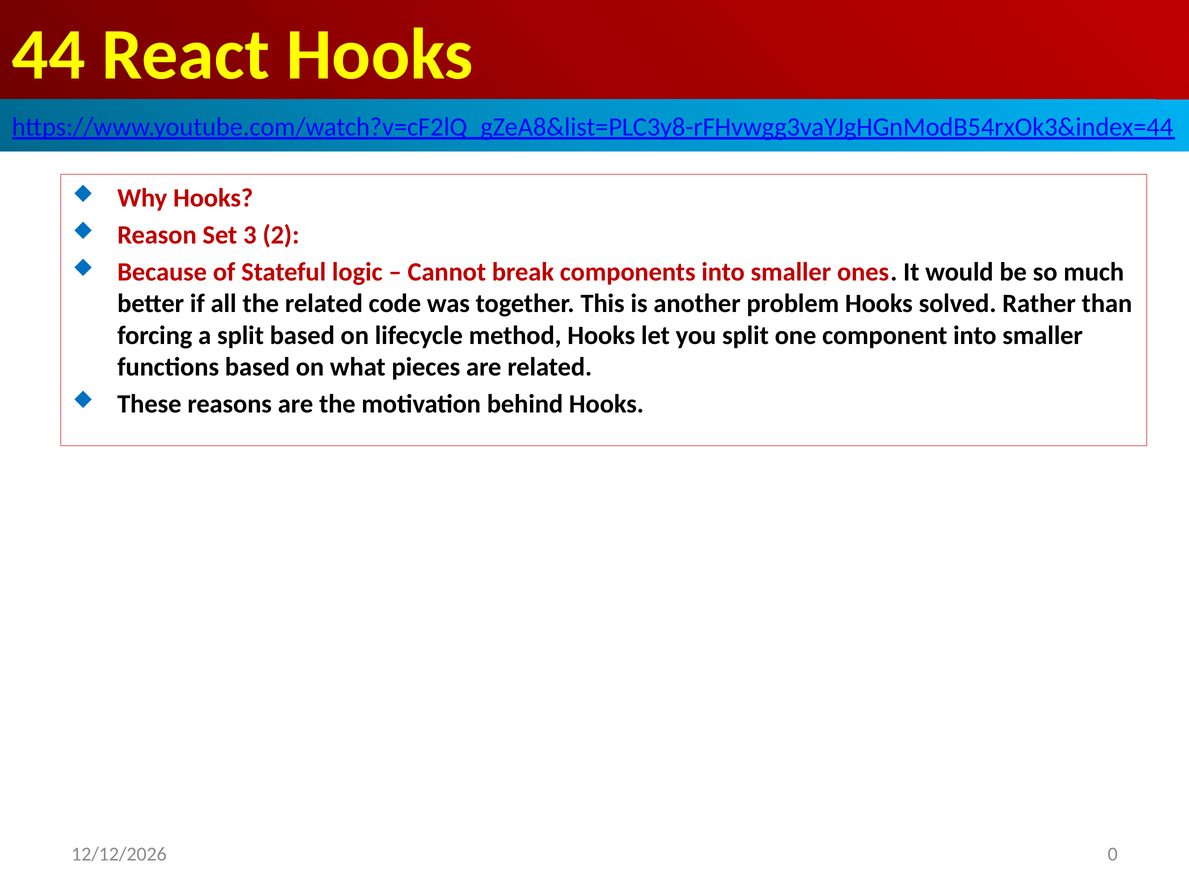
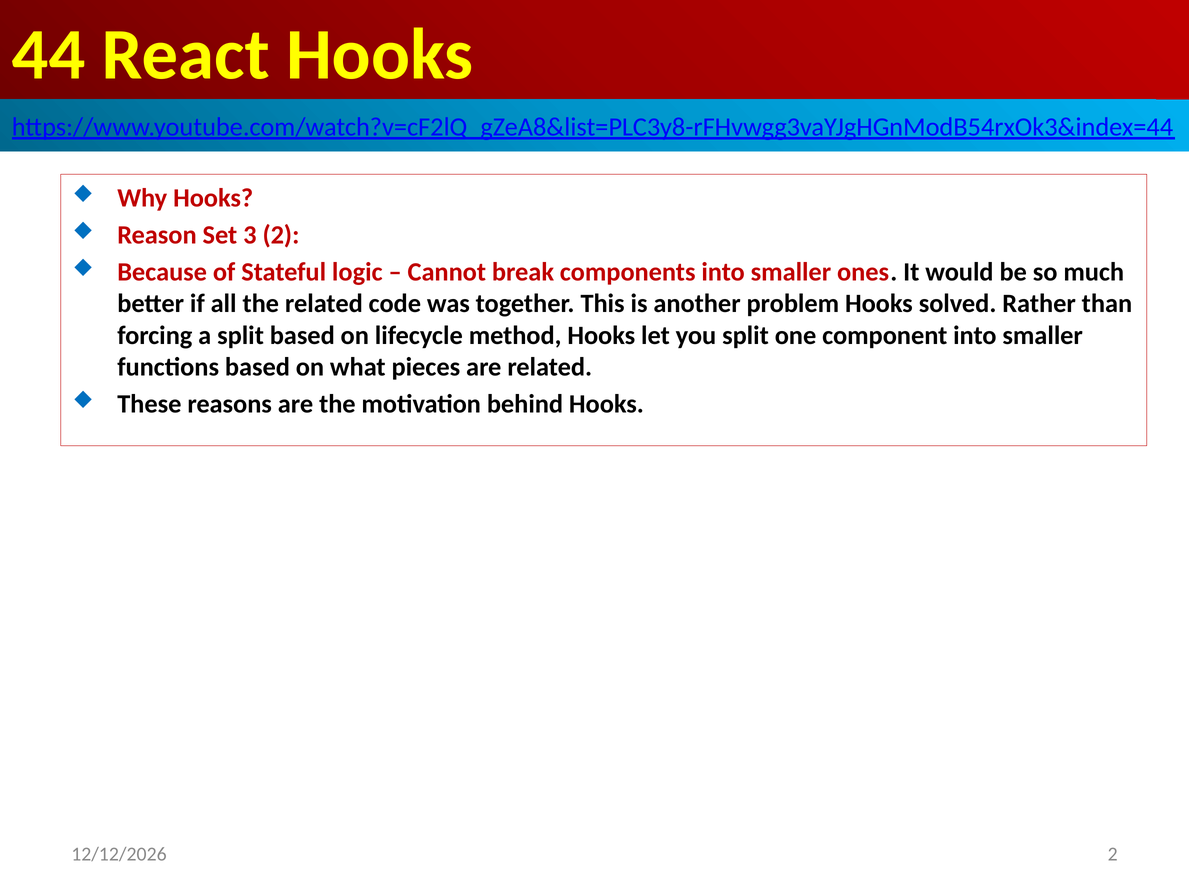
0: 0 -> 2 (1113, 854)
